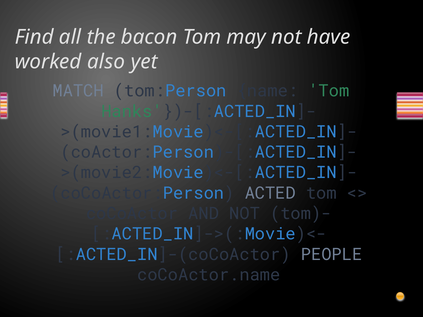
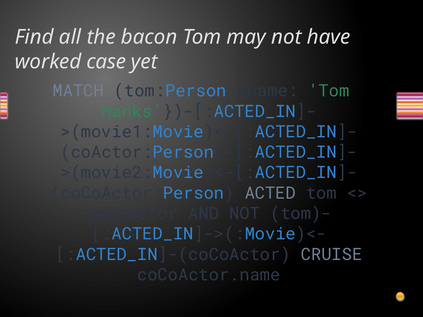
also: also -> case (106, 62)
PEOPLE: PEOPLE -> CRUISE (332, 255)
